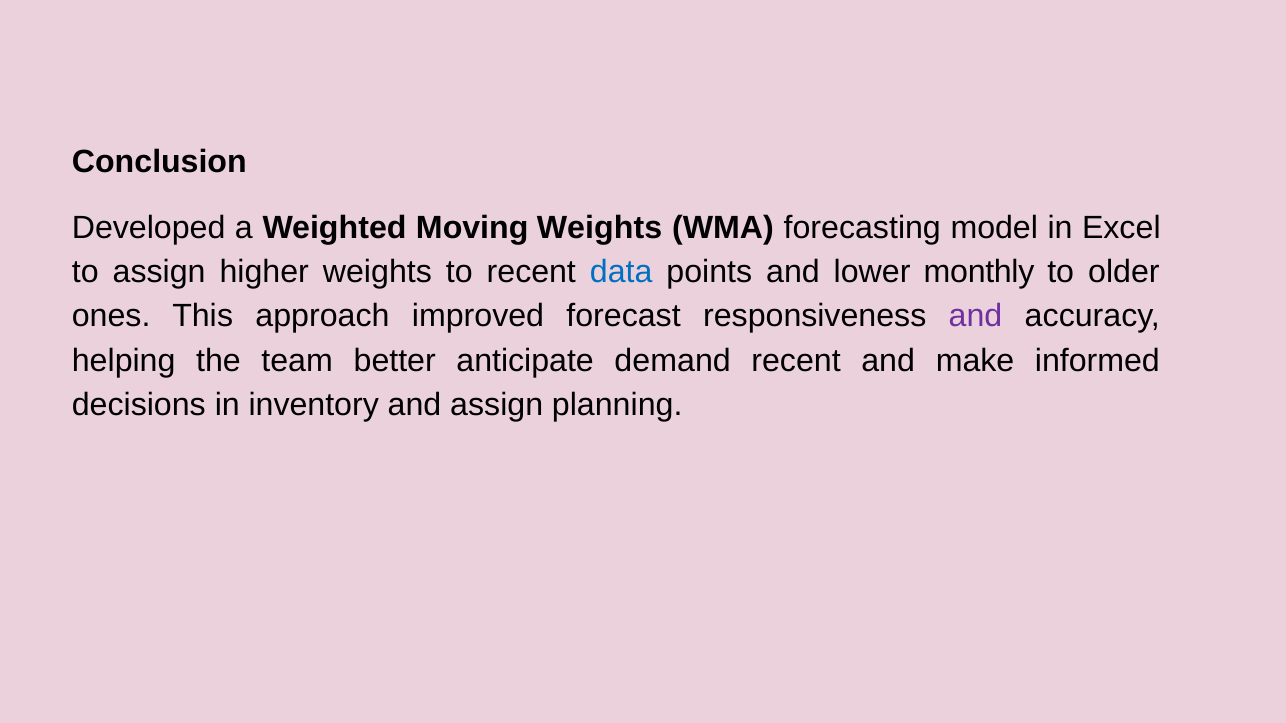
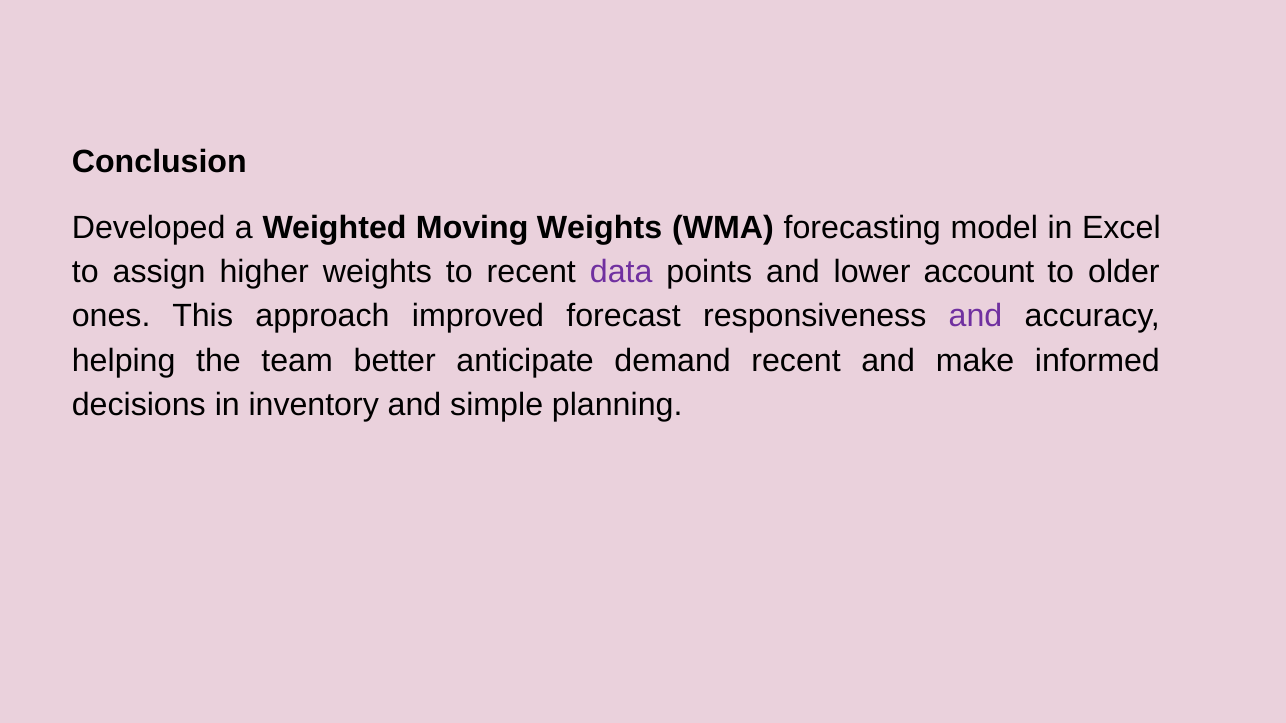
data colour: blue -> purple (621, 272)
monthly: monthly -> account (979, 272)
and assign: assign -> simple (497, 405)
